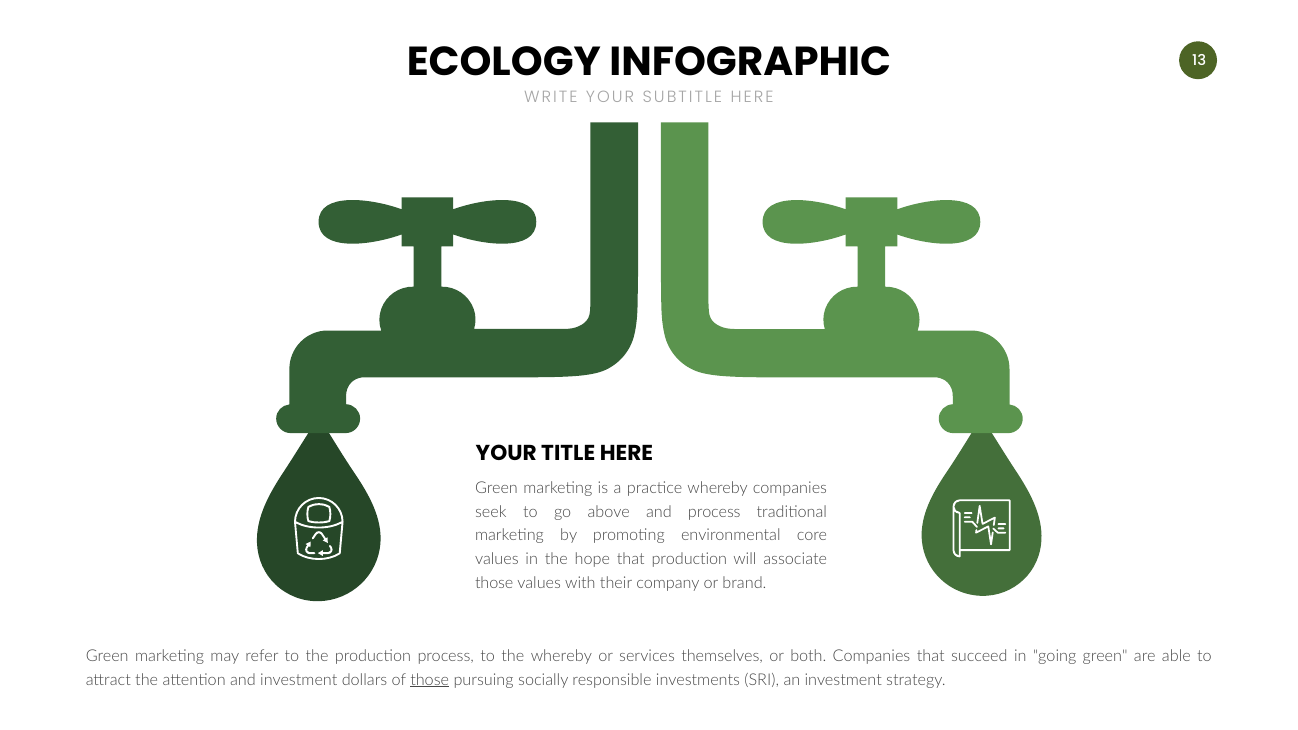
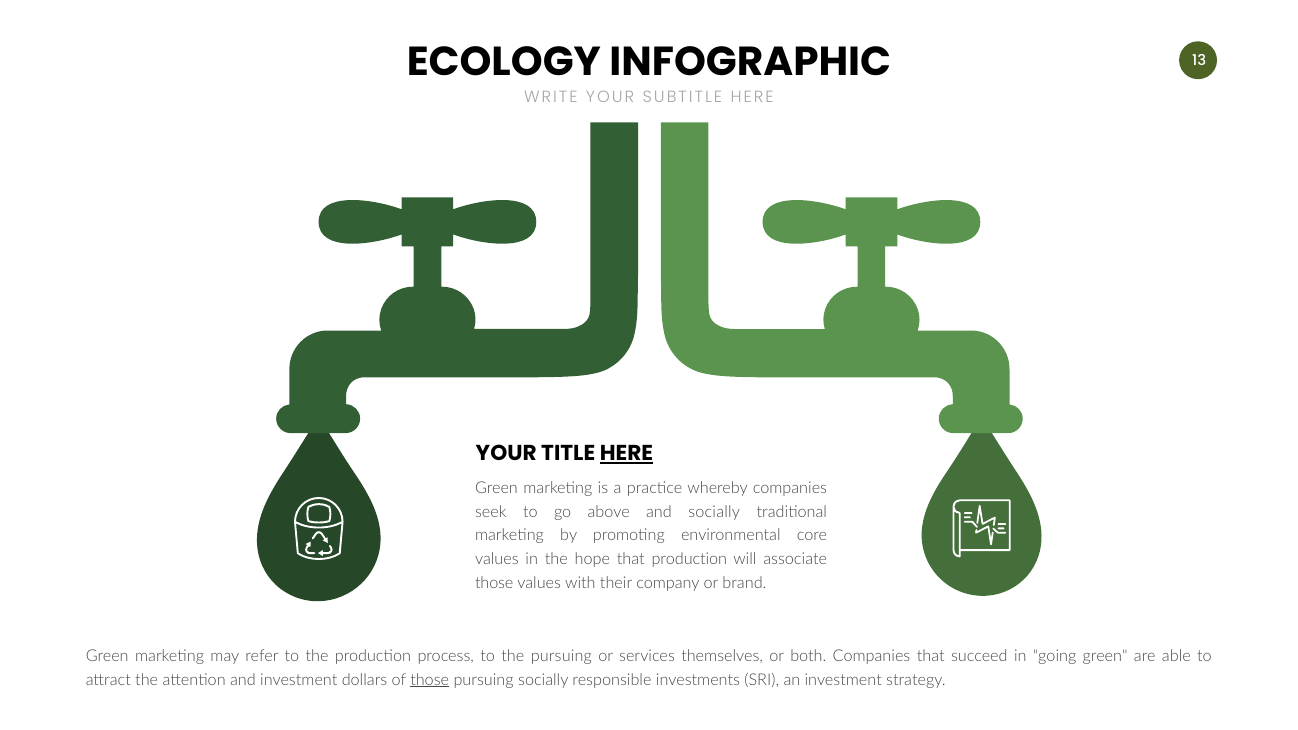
HERE underline: none -> present (627, 454)
and process: process -> socially (714, 512)
the whereby: whereby -> pursuing (561, 656)
